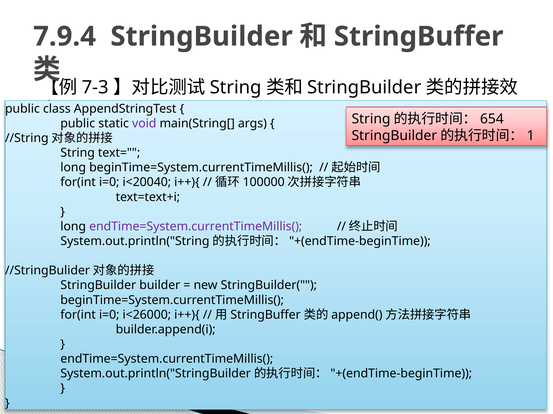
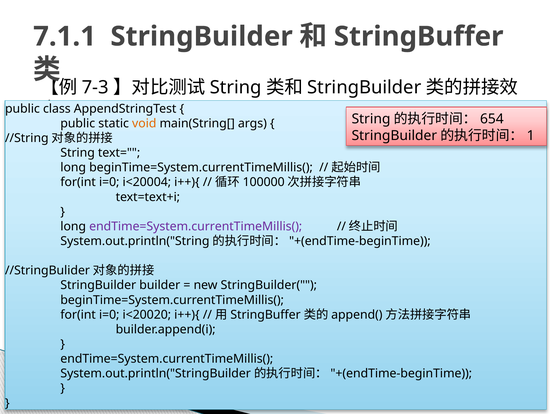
7.9.4: 7.9.4 -> 7.1.1 (65, 37)
void colour: purple -> orange (144, 124)
i<20040: i<20040 -> i<20004 (147, 183)
i<26000: i<26000 -> i<20020 (147, 315)
